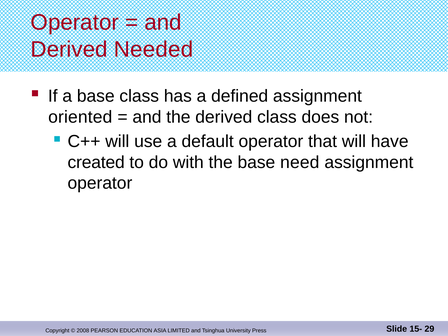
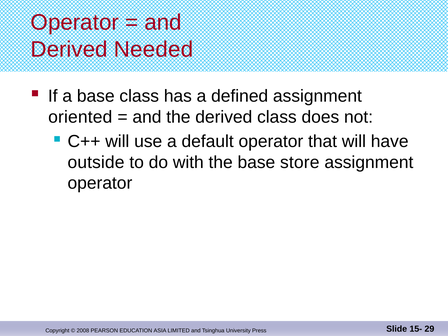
created: created -> outside (96, 162)
need: need -> store (300, 162)
